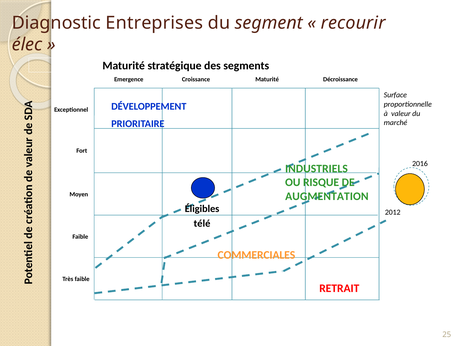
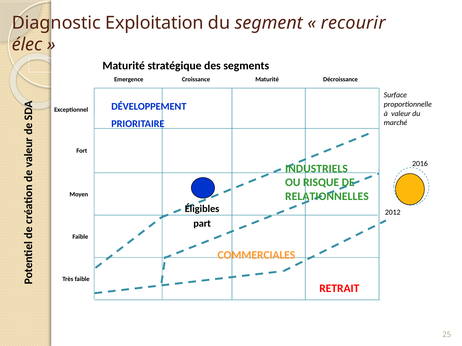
Entreprises: Entreprises -> Exploitation (154, 23)
AUGMENTATION: AUGMENTATION -> RELATIONNELLES (327, 197)
télé: télé -> part (202, 224)
